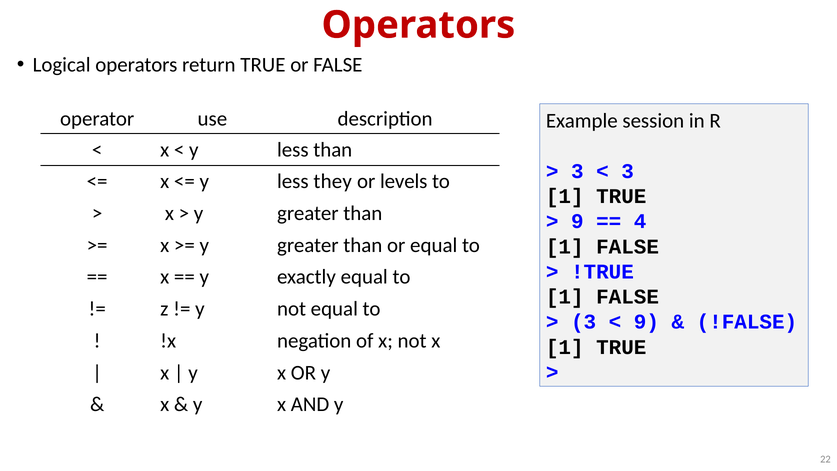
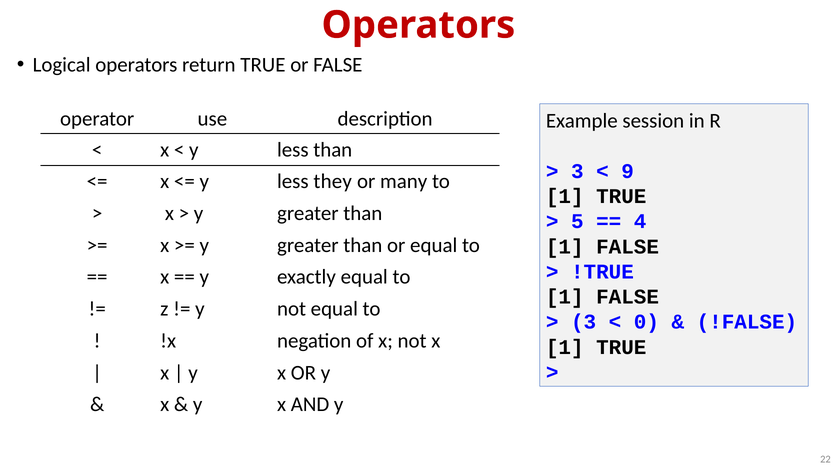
3: 3 -> 9 (628, 171)
levels: levels -> many (404, 181)
9: 9 -> 5 (577, 221)
9: 9 -> 0 (646, 322)
